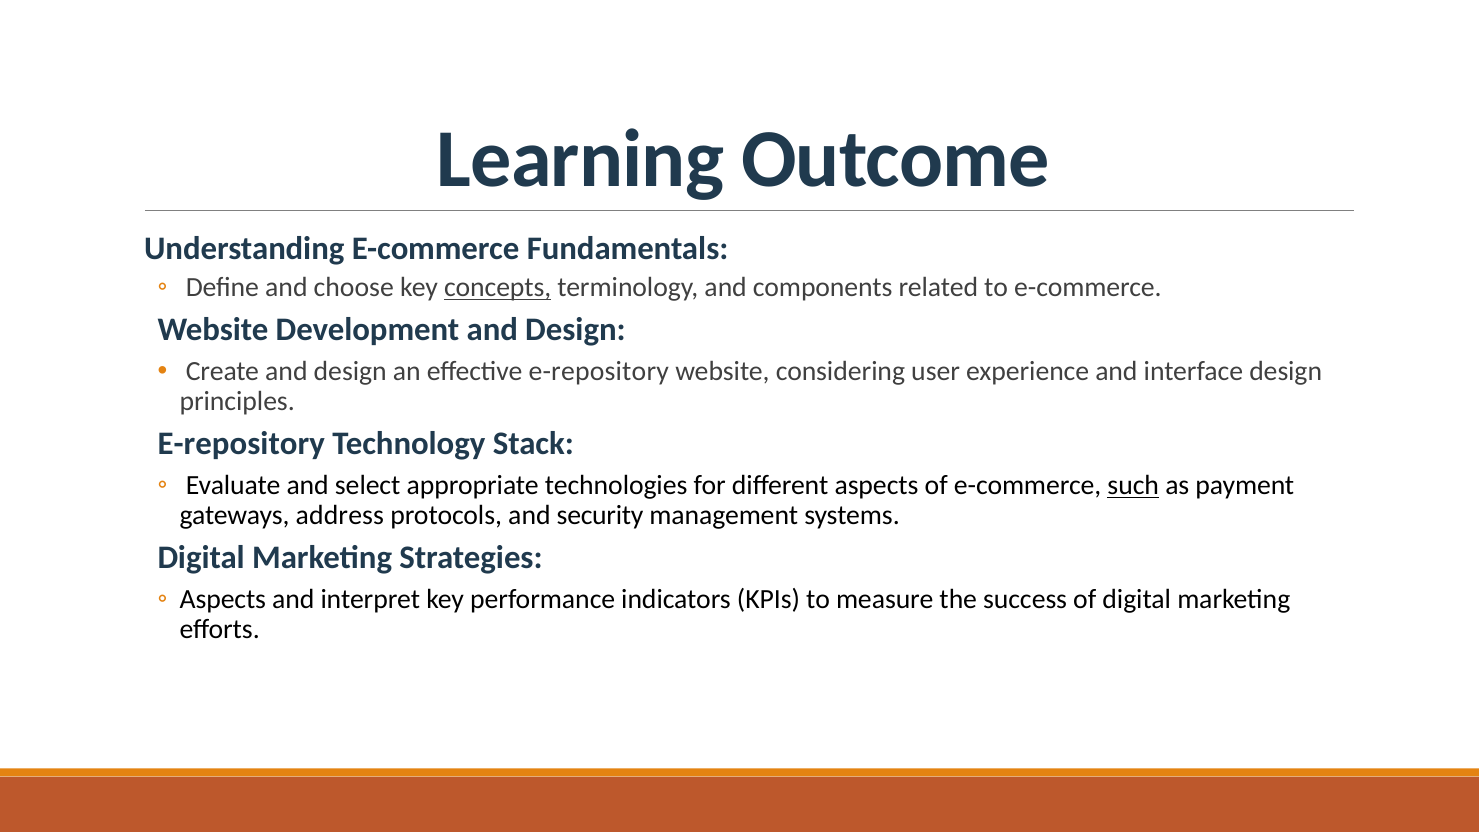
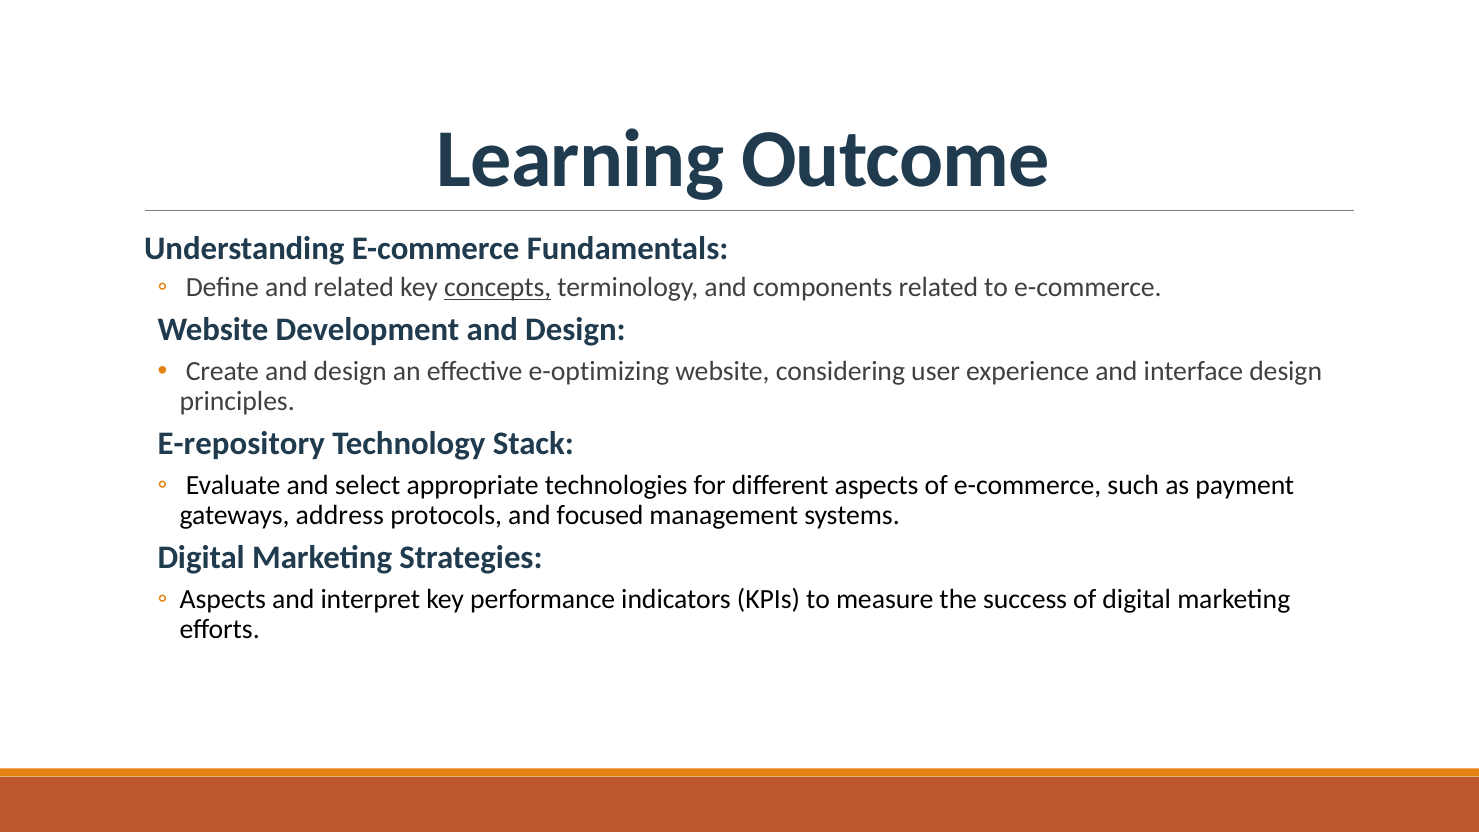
and choose: choose -> related (354, 288)
effective e-repository: e-repository -> e-optimizing (599, 372)
such underline: present -> none (1133, 485)
security: security -> focused (600, 515)
